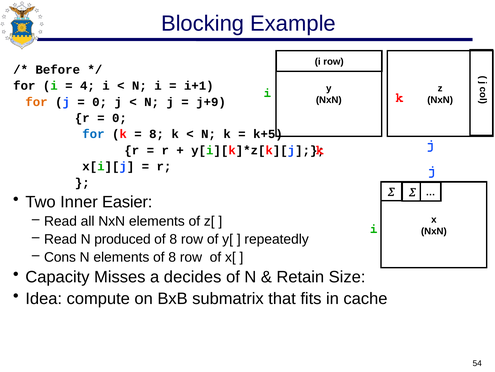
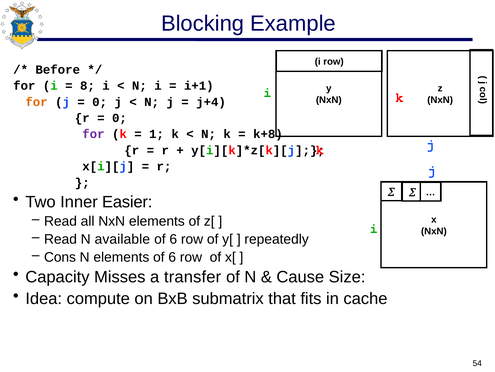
4: 4 -> 8 (87, 86)
j+9: j+9 -> j+4 (211, 102)
for colour: blue -> purple (93, 134)
8: 8 -> 1 (157, 134)
k+5: k+5 -> k+8 (268, 134)
produced: produced -> available (122, 239)
8: 8 -> 6 (173, 239)
elements of 8: 8 -> 6 (172, 257)
decides: decides -> transfer (193, 277)
Retain: Retain -> Cause (300, 277)
